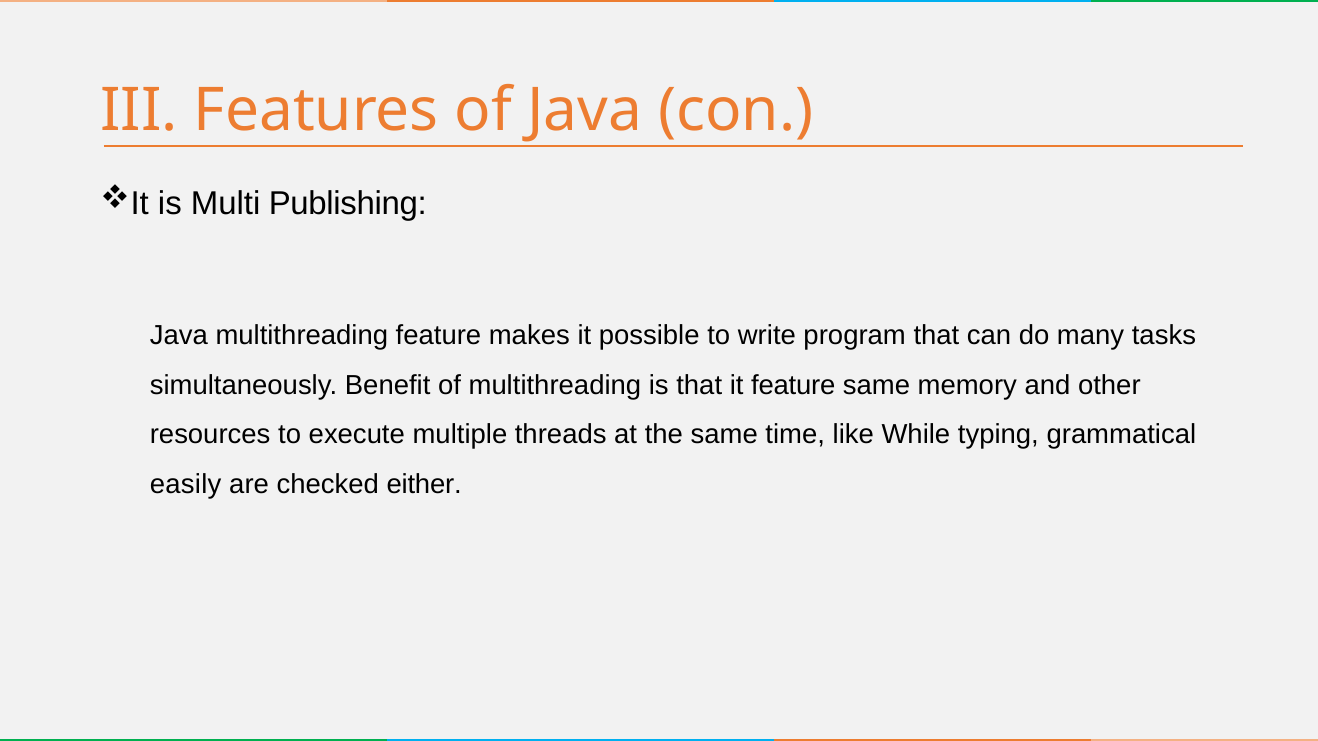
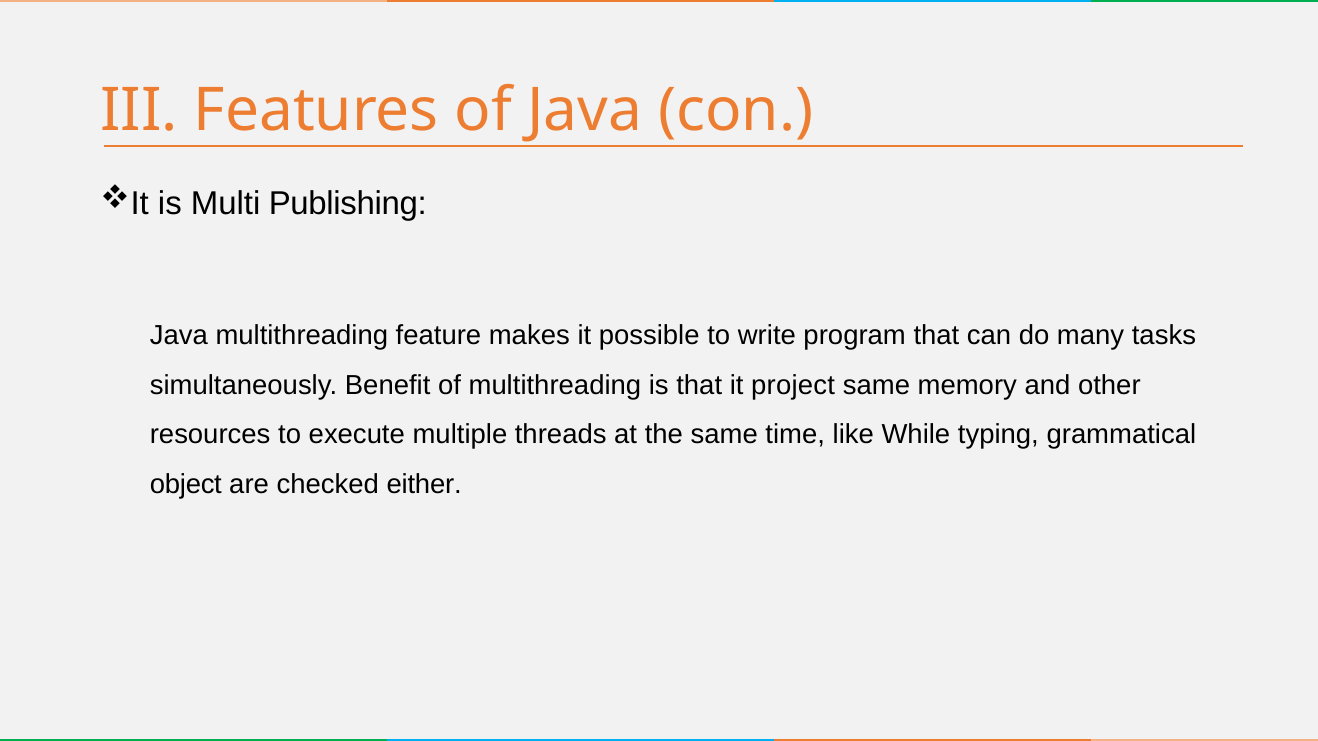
it feature: feature -> project (793, 385)
easily: easily -> object (186, 484)
